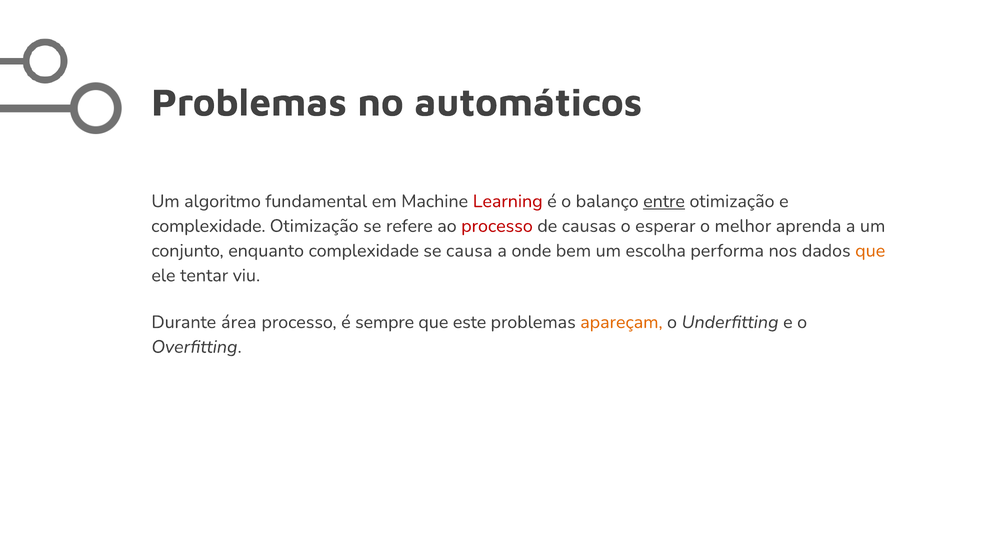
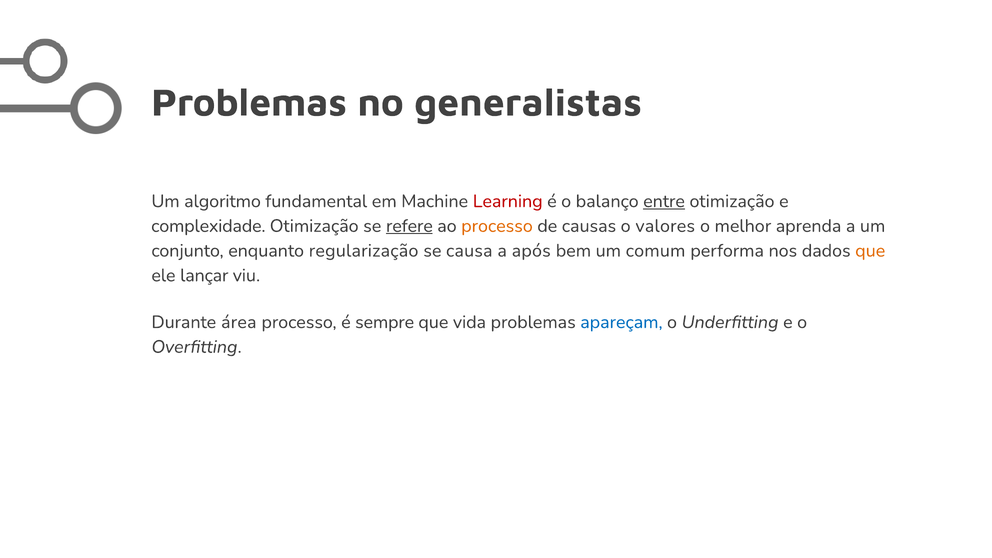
automáticos: automáticos -> generalistas (528, 103)
refere underline: none -> present (409, 226)
processo colour: red -> orange (497, 226)
esperar: esperar -> valores (665, 226)
enquanto complexidade: complexidade -> regularização (364, 251)
onde: onde -> após (531, 251)
escolha: escolha -> comum (656, 251)
tentar: tentar -> lançar (204, 275)
este: este -> vida (469, 322)
apareçam colour: orange -> blue (621, 322)
